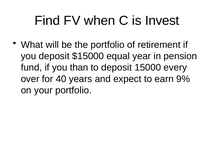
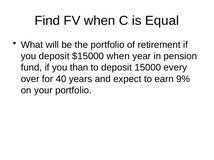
Invest: Invest -> Equal (162, 21)
$15000 equal: equal -> when (118, 56)
